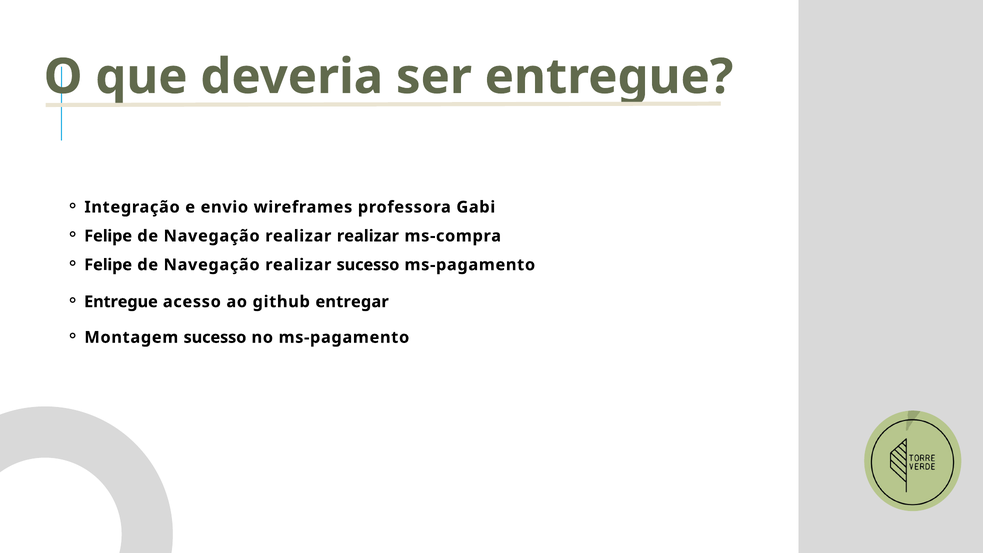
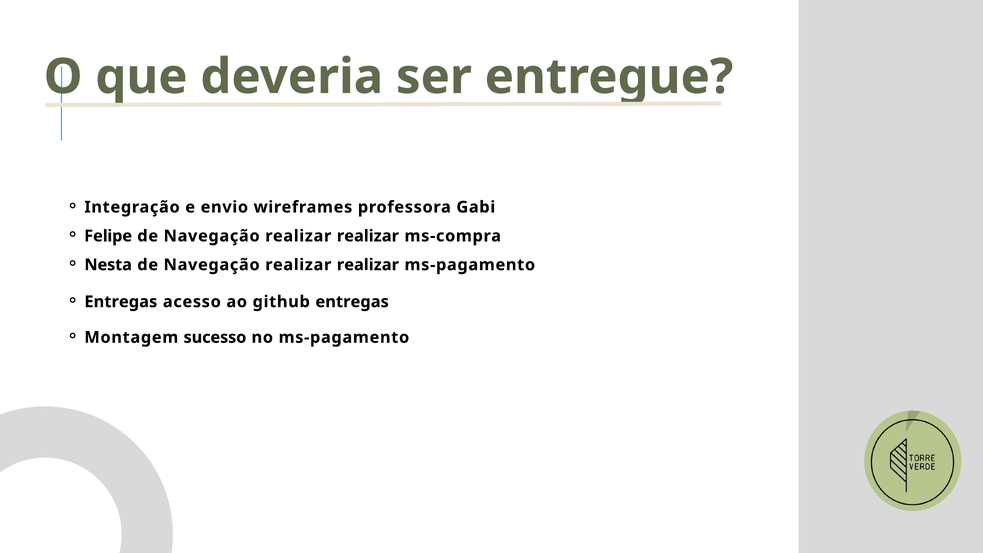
Felipe: Felipe -> Nesta (108, 265)
sucesso: sucesso -> realizar (368, 265)
Entregue: Entregue -> Entregas (121, 302)
github entregar: entregar -> entregas (352, 302)
